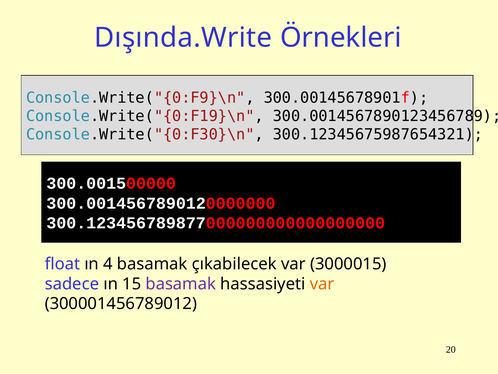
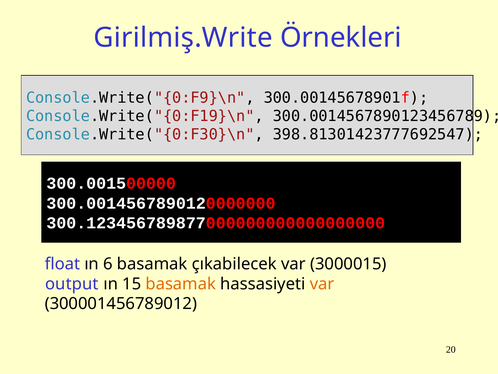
Dışında.Write: Dışında.Write -> Girilmiş.Write (183, 38)
300.12345675987654321: 300.12345675987654321 -> 398.81301423777692547 (378, 134)
4: 4 -> 6 (108, 264)
sadece: sadece -> output (72, 284)
basamak colour: purple -> orange (181, 284)
